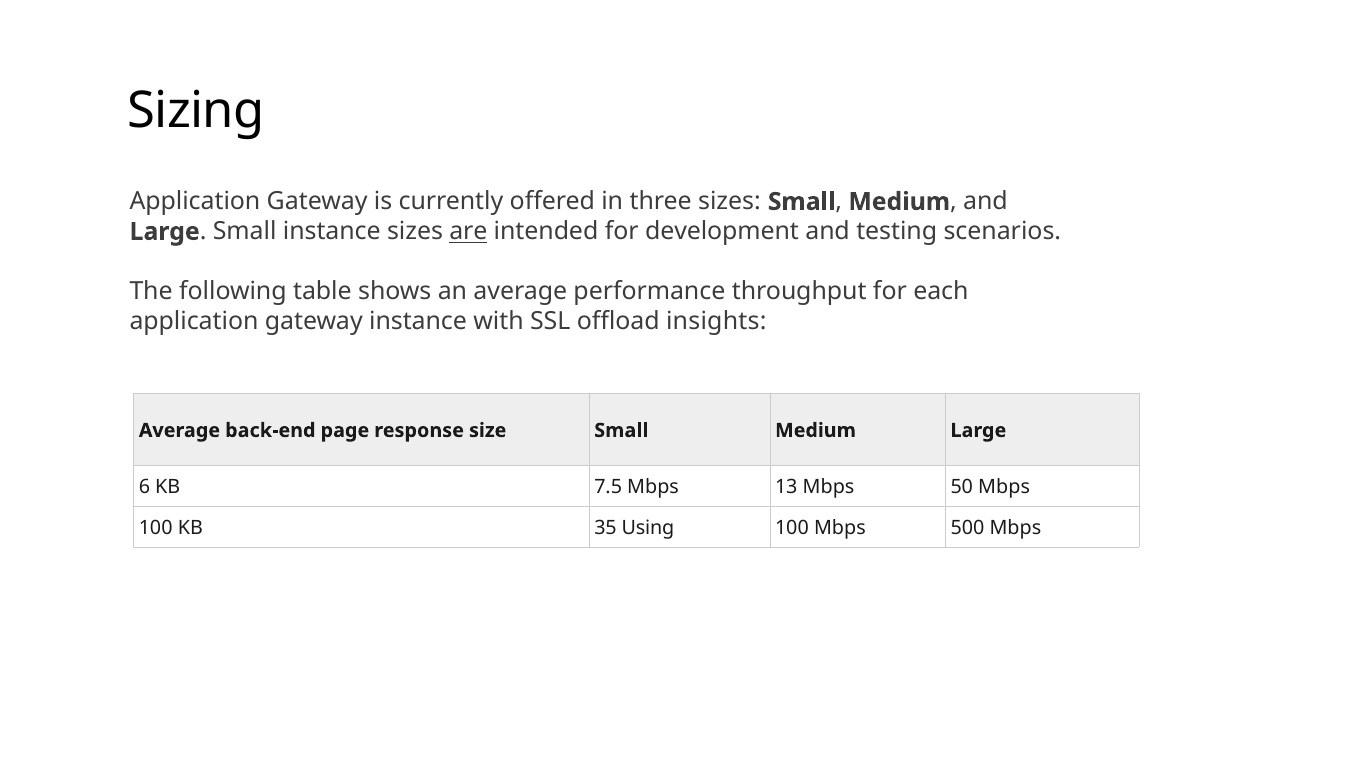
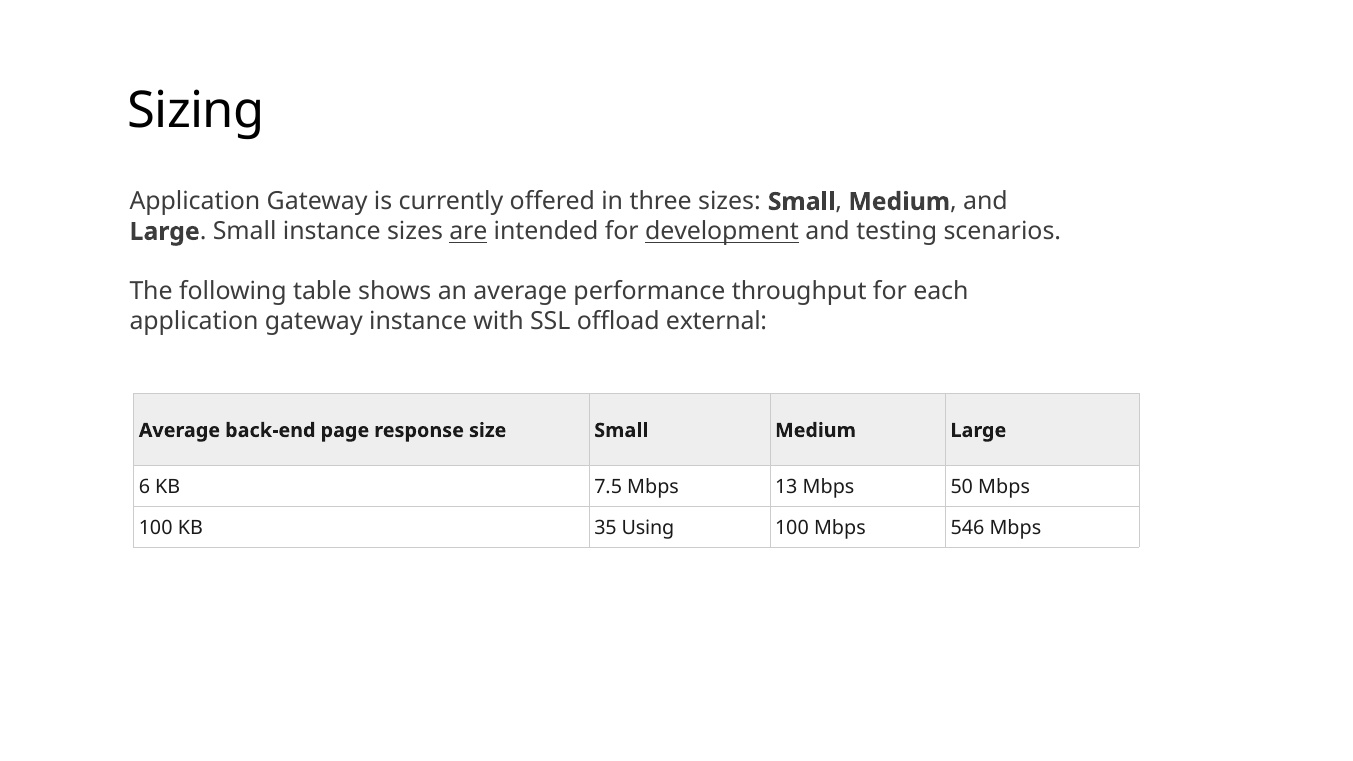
development underline: none -> present (722, 232)
insights: insights -> external (717, 321)
500: 500 -> 546 (967, 528)
